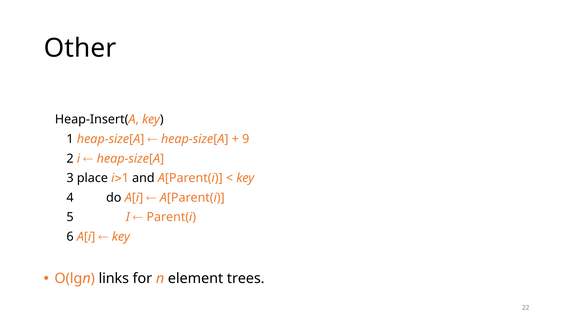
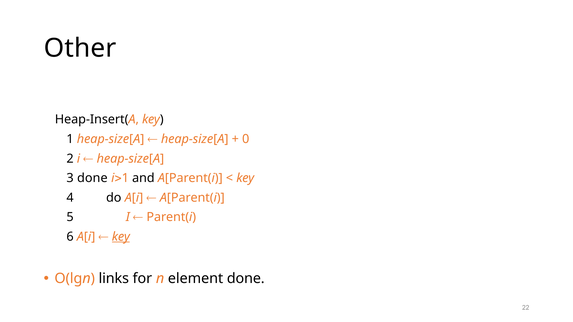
9: 9 -> 0 (246, 139)
3 place: place -> done (92, 178)
key underline: none -> present (121, 237)
element trees: trees -> done (246, 279)
